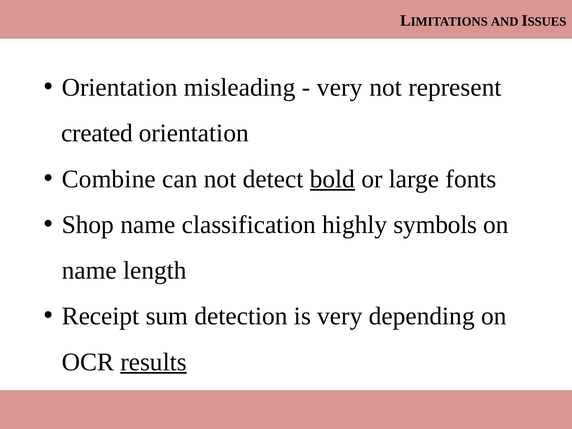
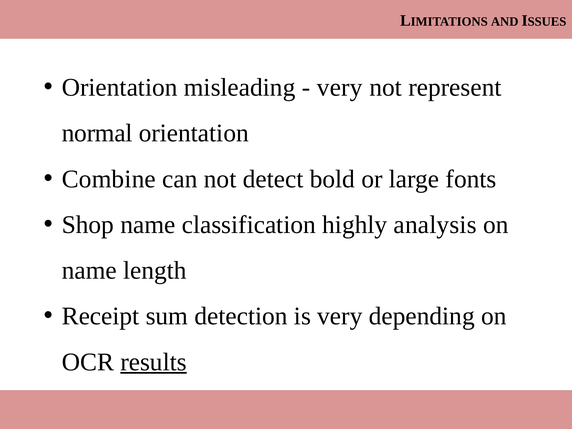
created: created -> normal (97, 133)
bold underline: present -> none (332, 179)
symbols: symbols -> analysis (435, 225)
